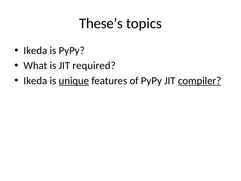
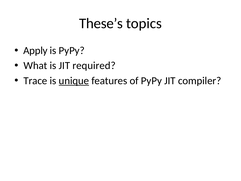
Ikeda: Ikeda -> Apply (35, 51)
Ikeda: Ikeda -> Trace (35, 81)
compiler underline: present -> none (200, 81)
